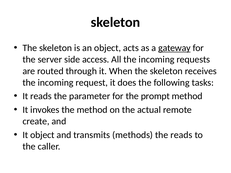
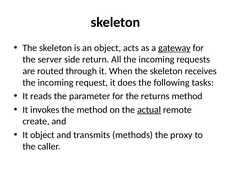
access: access -> return (96, 60)
prompt: prompt -> returns (155, 96)
actual underline: none -> present (149, 110)
the reads: reads -> proxy (181, 135)
